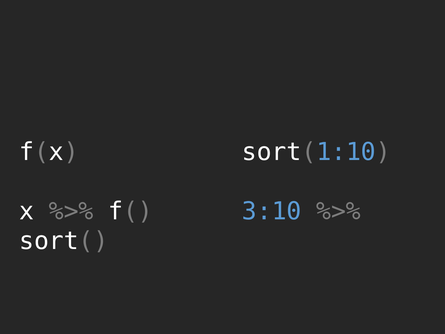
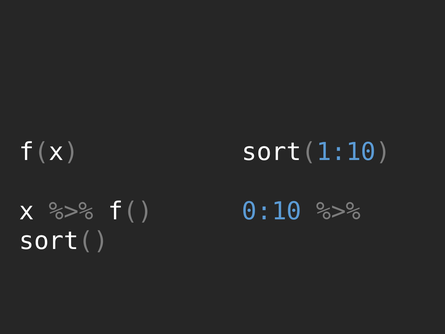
3:10: 3:10 -> 0:10 (272, 211)
